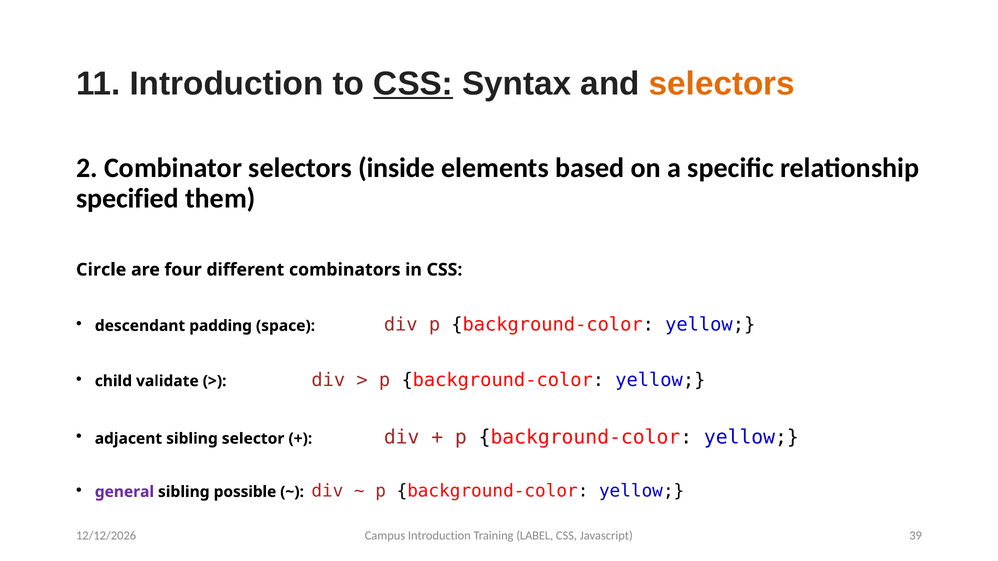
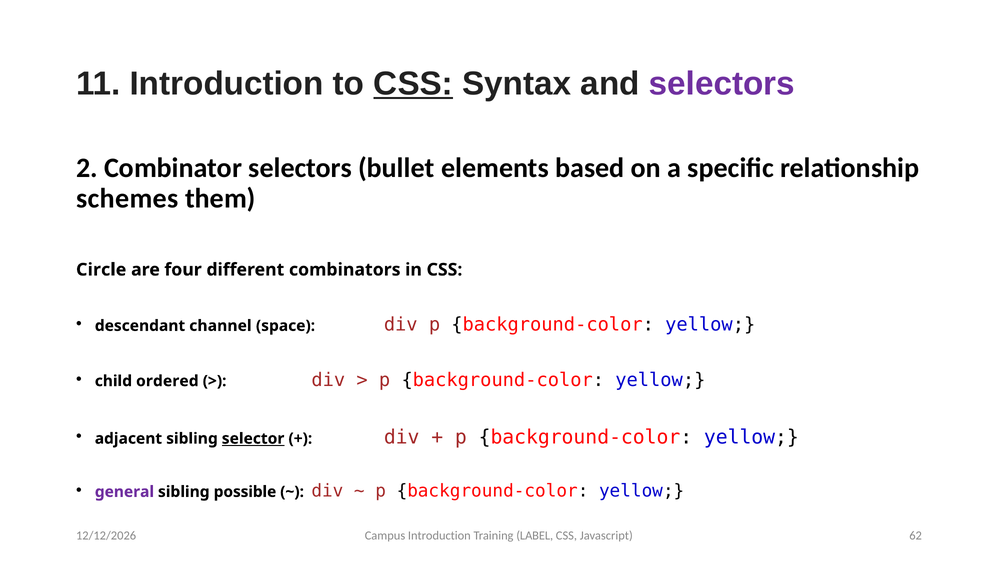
selectors colour: orange -> purple (722, 84)
inside: inside -> bullet (396, 168)
specified: specified -> schemes (127, 199)
padding: padding -> channel (220, 326)
validate: validate -> ordered (167, 381)
selector underline: none -> present (253, 439)
39: 39 -> 62 (916, 536)
